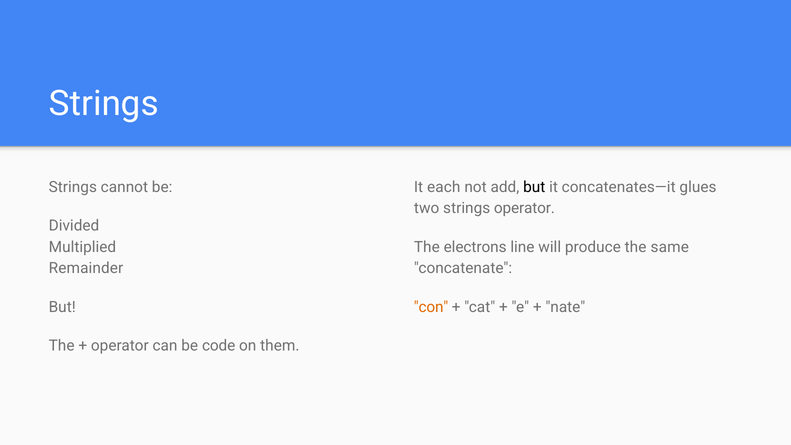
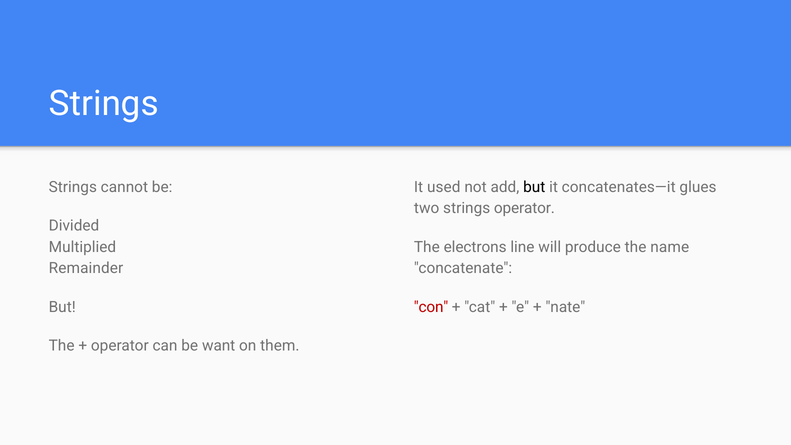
each: each -> used (444, 187)
same: same -> name (670, 247)
con colour: orange -> red (431, 307)
code: code -> want (219, 346)
